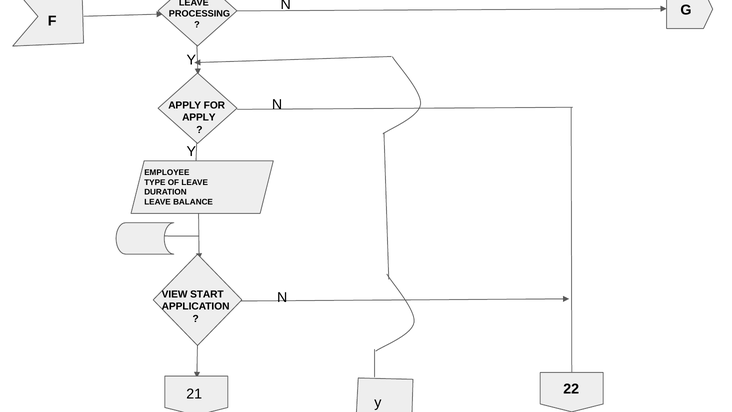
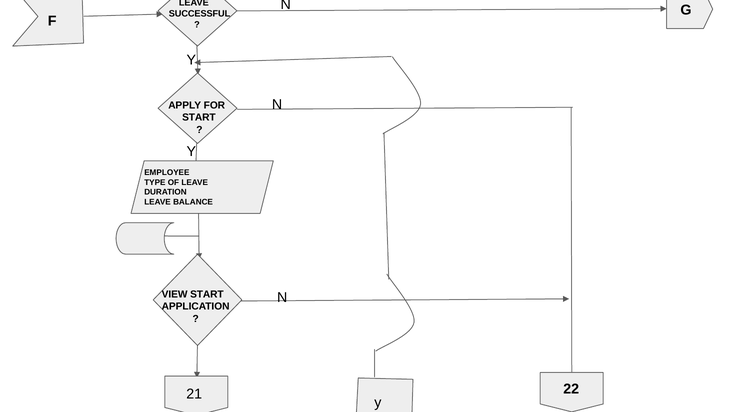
PROCESSING: PROCESSING -> SUCCESSFUL (200, 14)
APPLY: APPLY -> START (199, 117)
